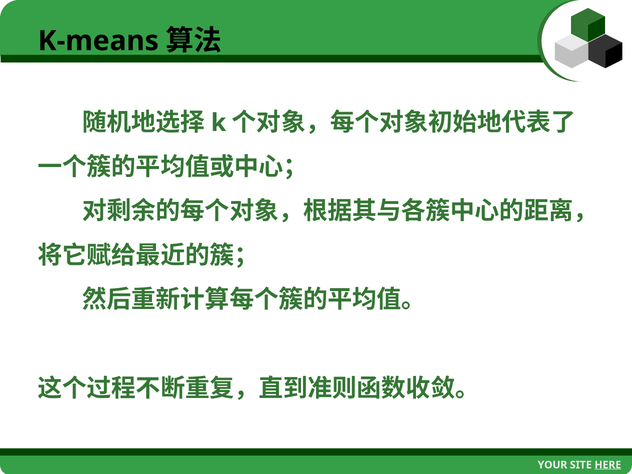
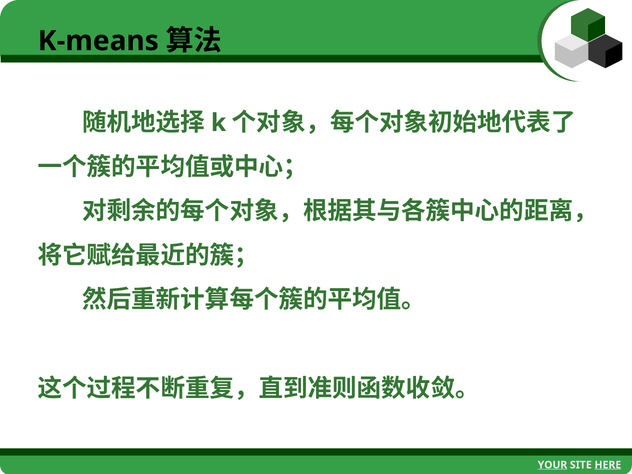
YOUR underline: none -> present (552, 465)
